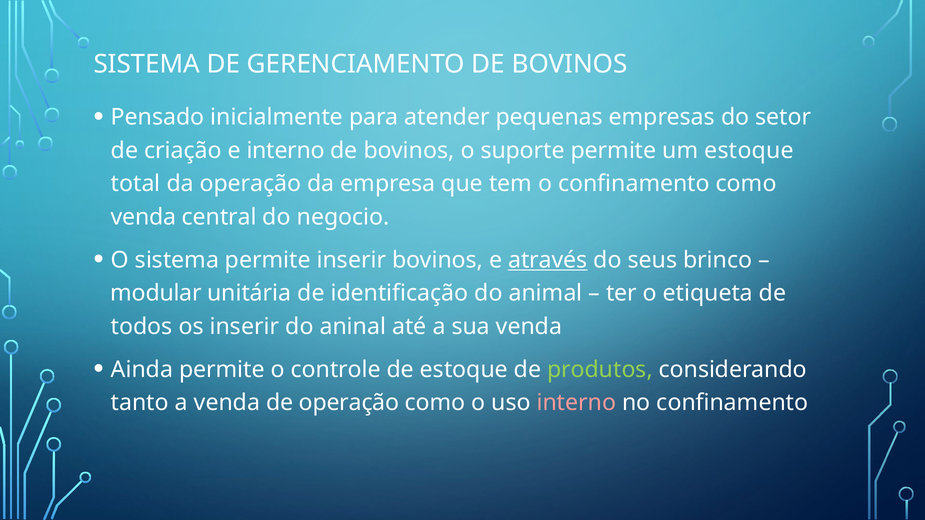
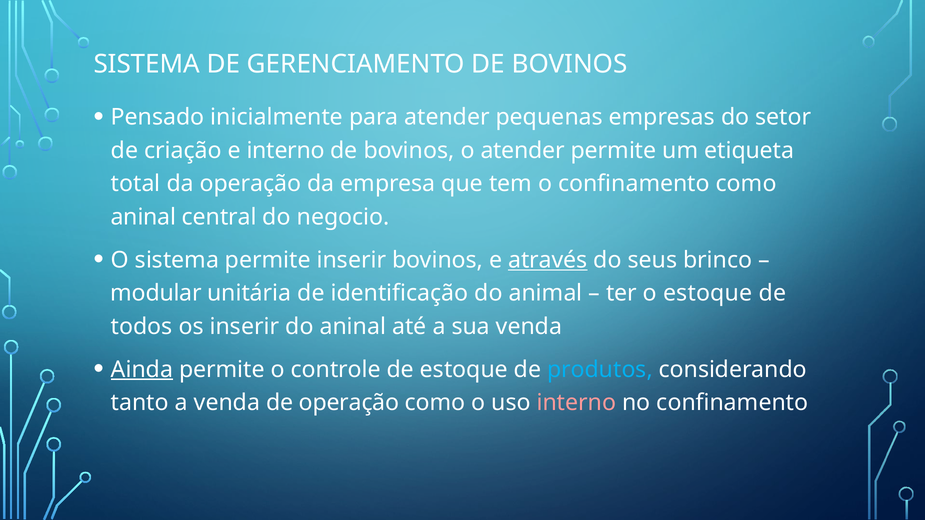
o suporte: suporte -> atender (523, 151)
um estoque: estoque -> etiqueta (749, 151)
venda: venda -> aninal (143, 217)
o etiqueta: etiqueta -> estoque (708, 293)
Ainda underline: none -> present (142, 370)
produtos colour: light green -> light blue (600, 370)
